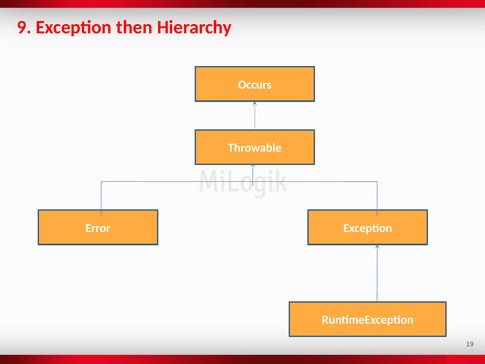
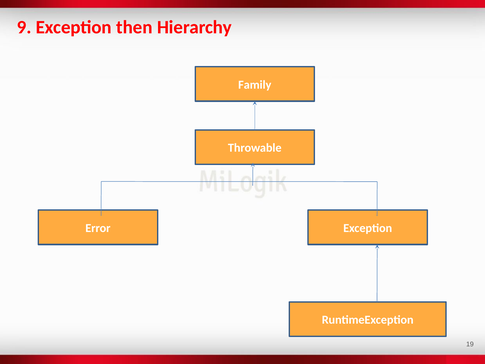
Occurs: Occurs -> Family (255, 85)
